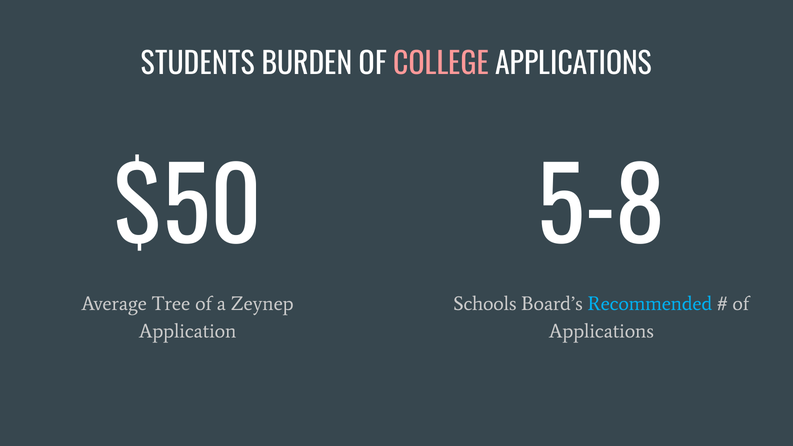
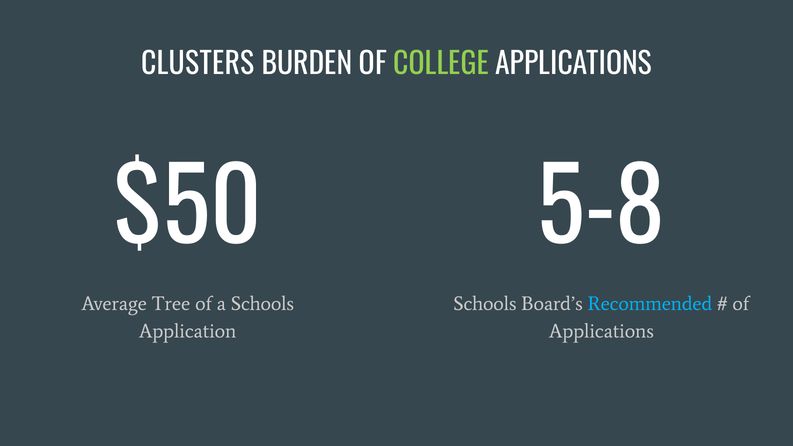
STUDENTS: STUDENTS -> CLUSTERS (198, 65)
COLLEGE colour: pink -> light green (441, 65)
a Zeynep: Zeynep -> Schools (262, 304)
